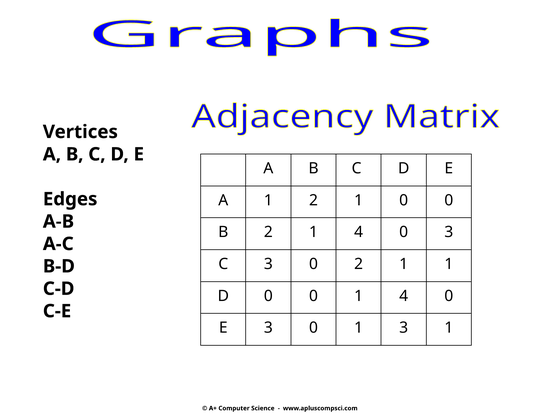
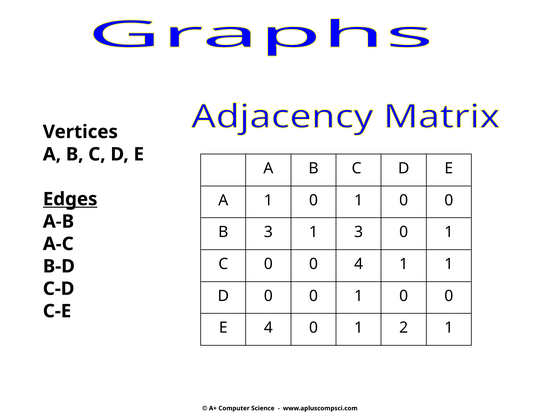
A 1 2: 2 -> 0 (313, 200)
Edges underline: none -> present (70, 199)
B 2: 2 -> 3 (268, 232)
4: 4 -> 3 (359, 232)
3: 3 -> 1 (449, 232)
C 3: 3 -> 0 (268, 264)
0 2: 2 -> 4 (359, 264)
0 0 1 4: 4 -> 0 (404, 296)
E 3: 3 -> 4 (268, 328)
1 3: 3 -> 2 (404, 328)
